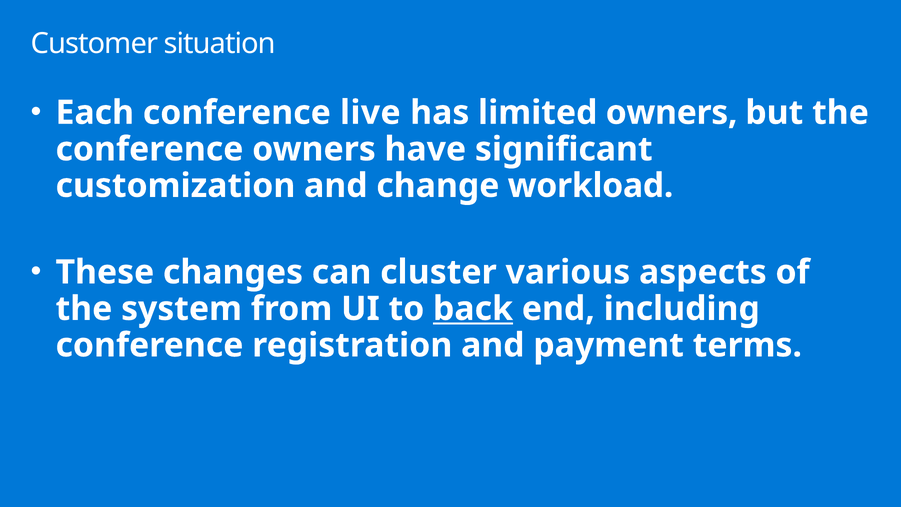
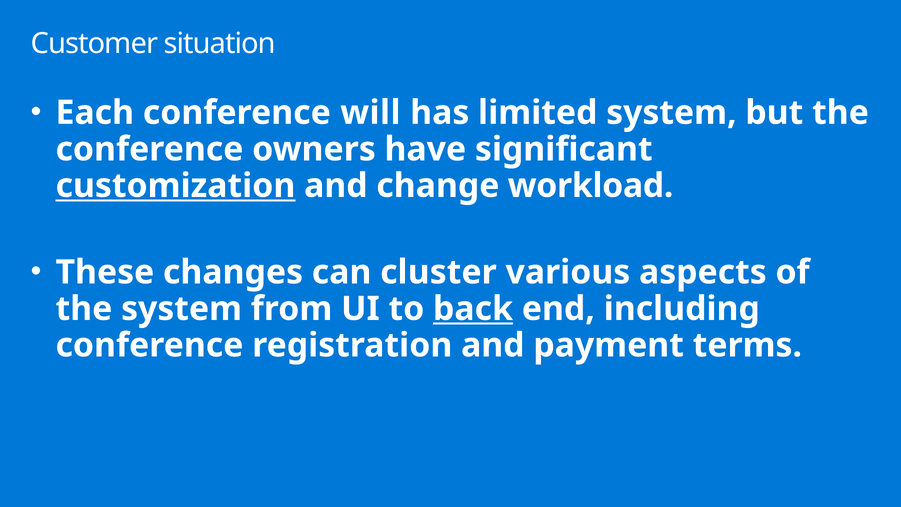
live: live -> will (370, 113)
limited owners: owners -> system (671, 113)
customization underline: none -> present (175, 186)
